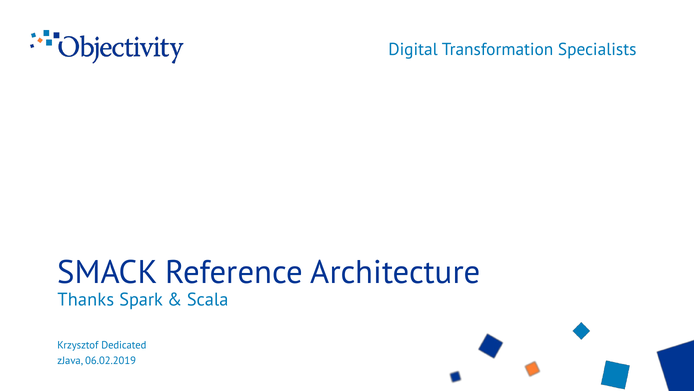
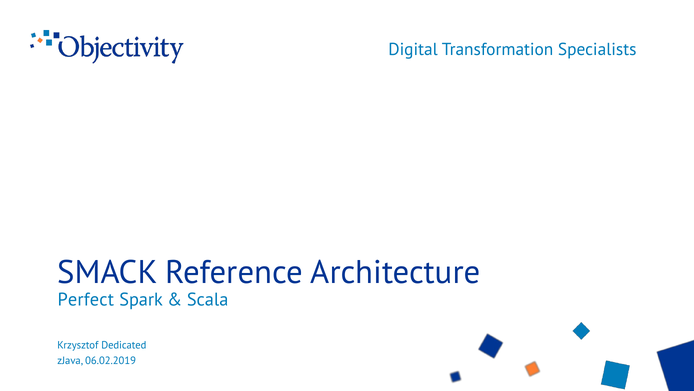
Thanks: Thanks -> Perfect (86, 299)
